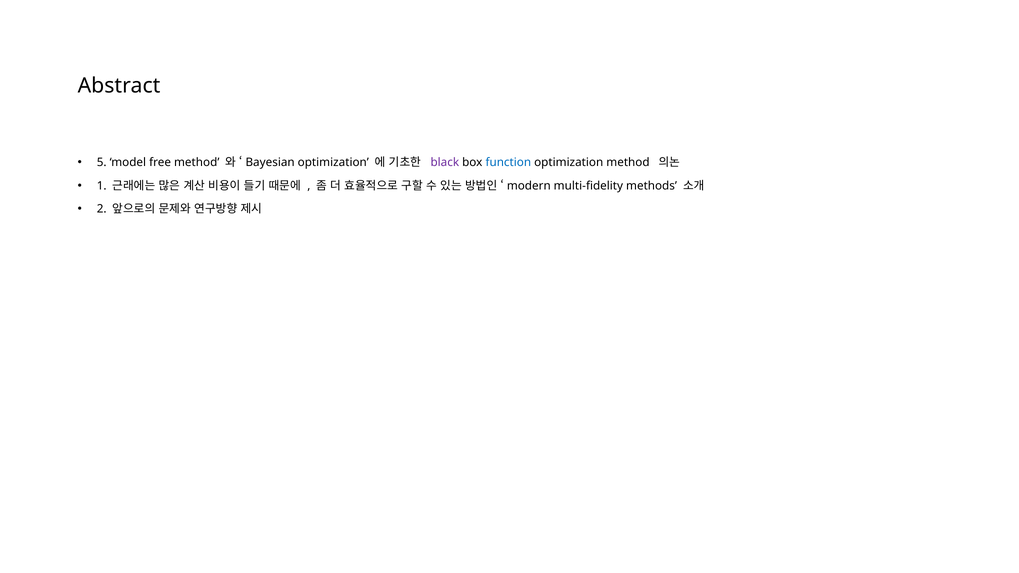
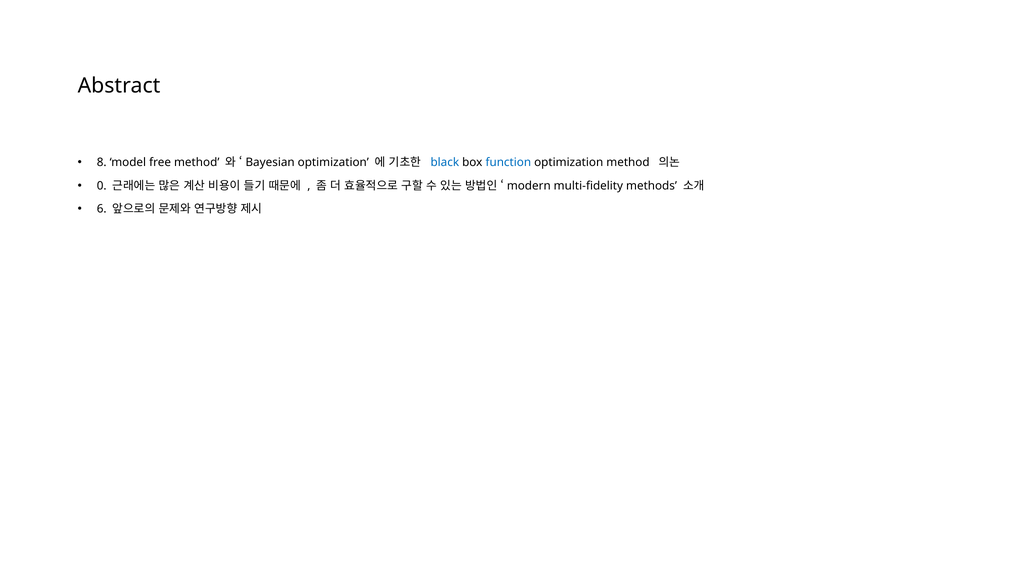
5: 5 -> 8 (102, 163)
black colour: purple -> blue (445, 163)
1: 1 -> 0 (102, 186)
2: 2 -> 6 (102, 209)
